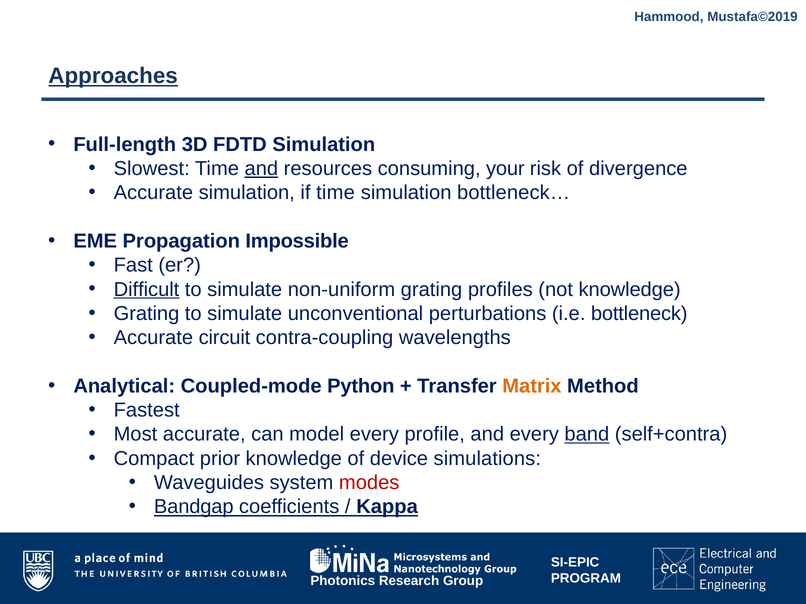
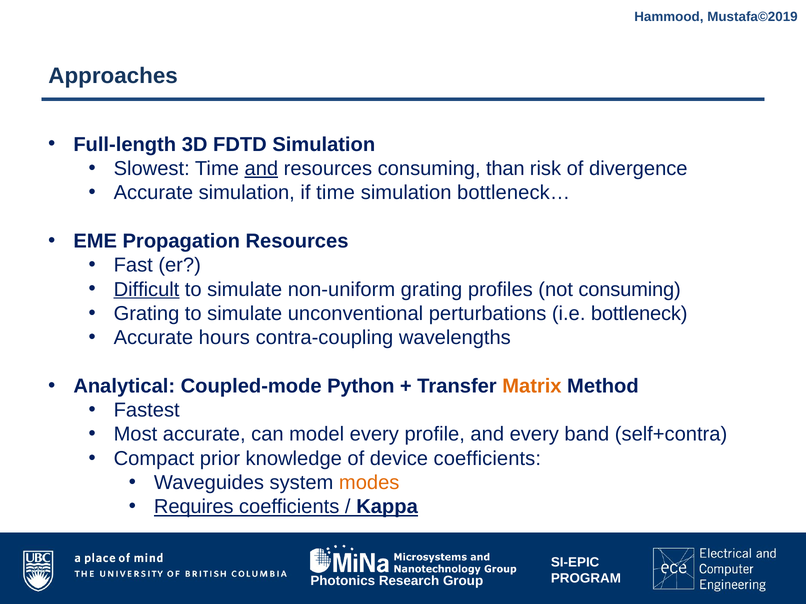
Approaches underline: present -> none (113, 76)
your: your -> than (505, 169)
Propagation Impossible: Impossible -> Resources (297, 241)
not knowledge: knowledge -> consuming (630, 290)
circuit: circuit -> hours (224, 338)
band underline: present -> none (587, 435)
device simulations: simulations -> coefficients (487, 459)
modes colour: red -> orange (369, 483)
Bandgap: Bandgap -> Requires (194, 507)
